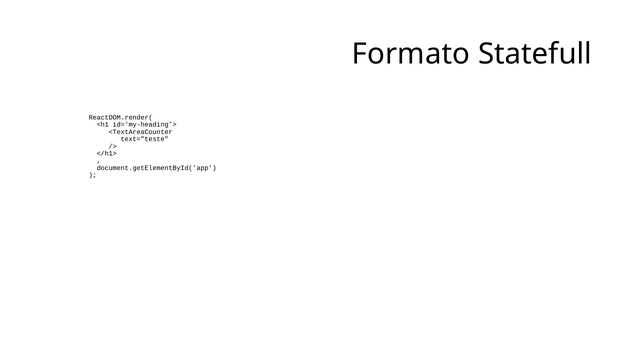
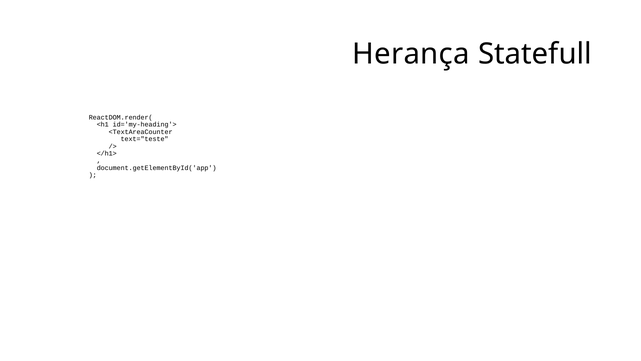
Formato: Formato -> Herança (411, 54)
